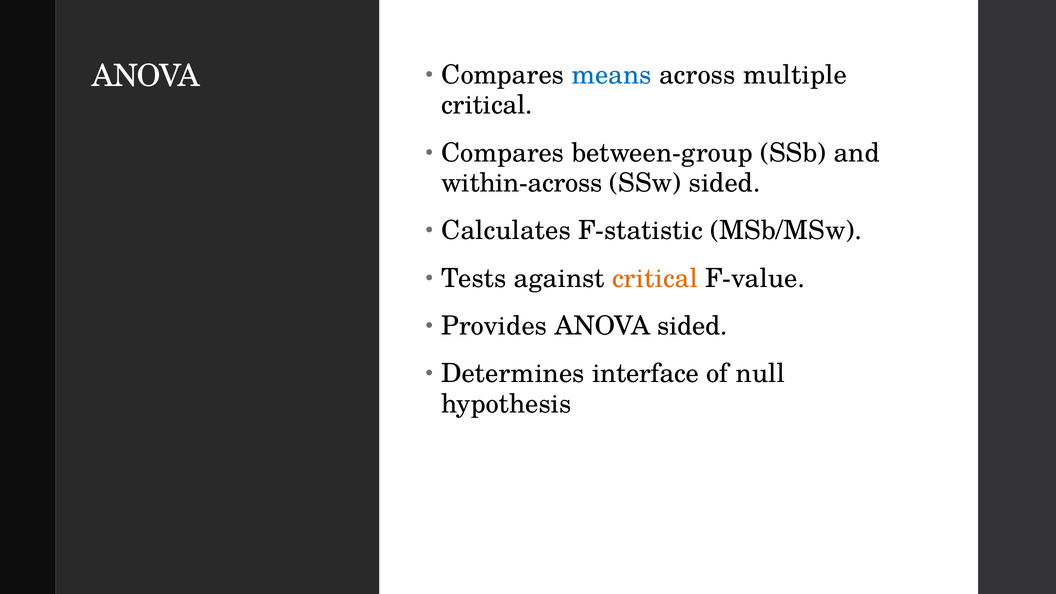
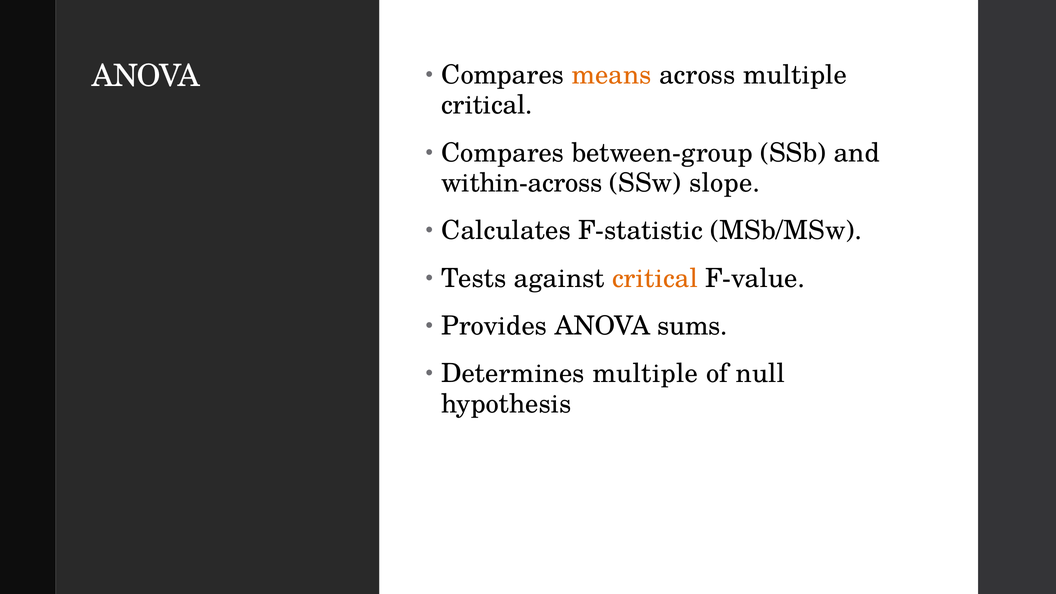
means colour: blue -> orange (612, 75)
SSw sided: sided -> slope (724, 183)
ANOVA sided: sided -> sums (692, 326)
Determines interface: interface -> multiple (645, 374)
